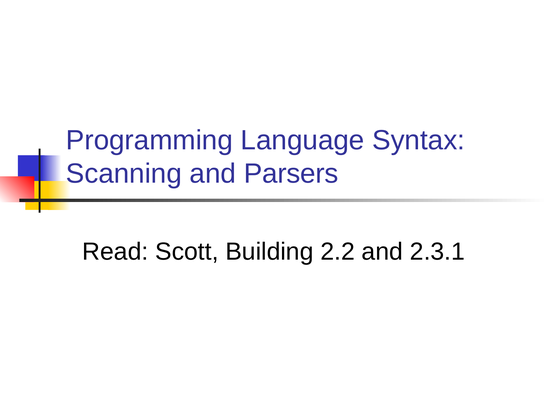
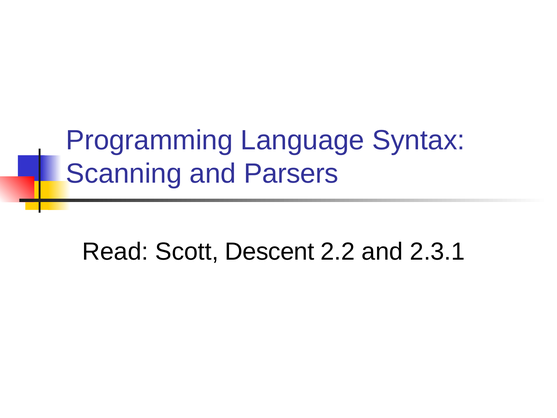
Building: Building -> Descent (270, 251)
